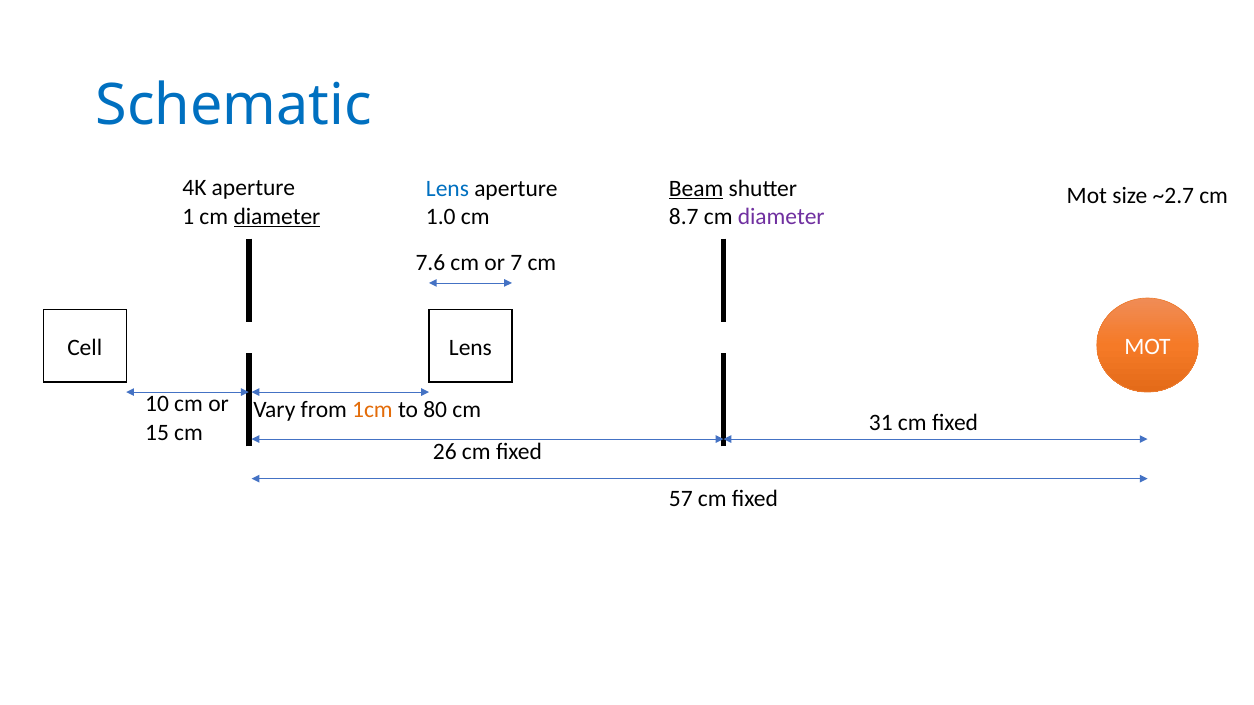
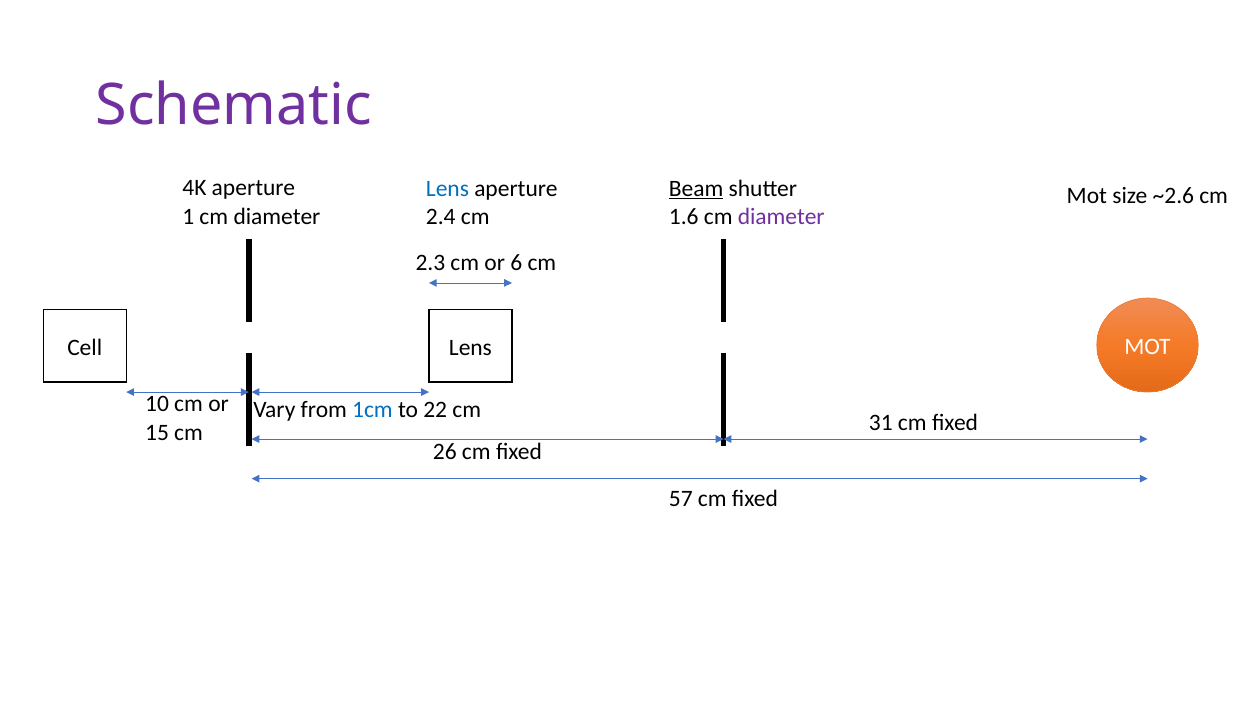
Schematic colour: blue -> purple (234, 105)
~2.7: ~2.7 -> ~2.6 (1173, 196)
diameter underline: present -> none (277, 216)
1.0: 1.0 -> 2.4 (441, 217)
8.7: 8.7 -> 1.6 (684, 217)
7.6: 7.6 -> 2.3 (430, 263)
7: 7 -> 6 (516, 263)
1cm colour: orange -> blue (372, 410)
80: 80 -> 22 (435, 410)
